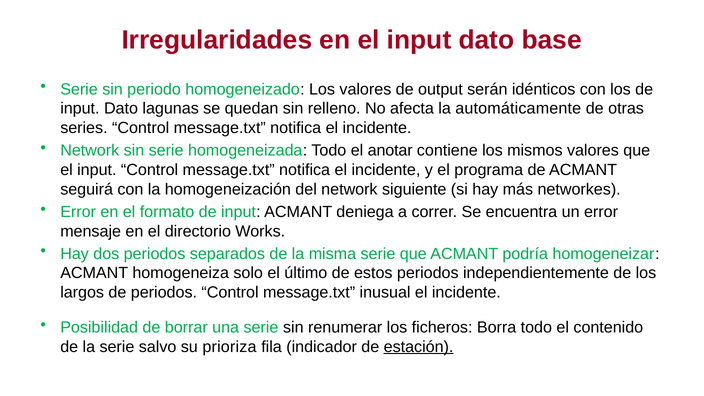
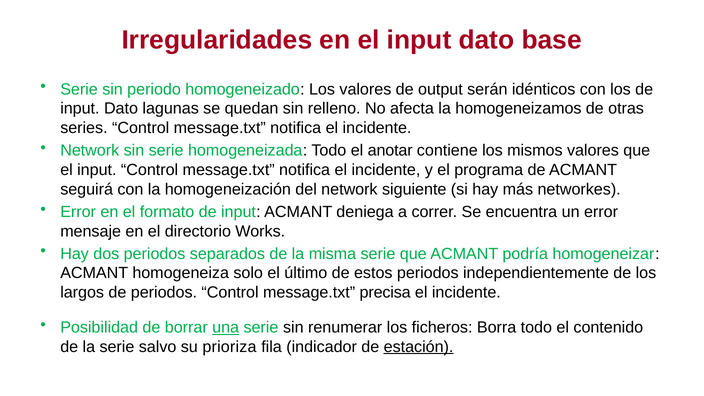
automáticamente: automáticamente -> homogeneizamos (518, 109)
inusual: inusual -> precisa (385, 292)
una underline: none -> present (226, 327)
